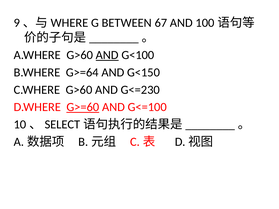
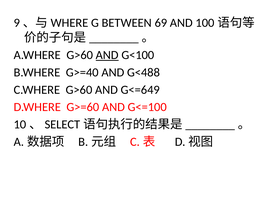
67: 67 -> 69 (161, 23)
G>=64: G>=64 -> G>=40 (82, 72)
G<150: G<150 -> G<488 (144, 72)
G<=230: G<=230 -> G<=649 (140, 90)
G>=60 underline: present -> none (83, 107)
